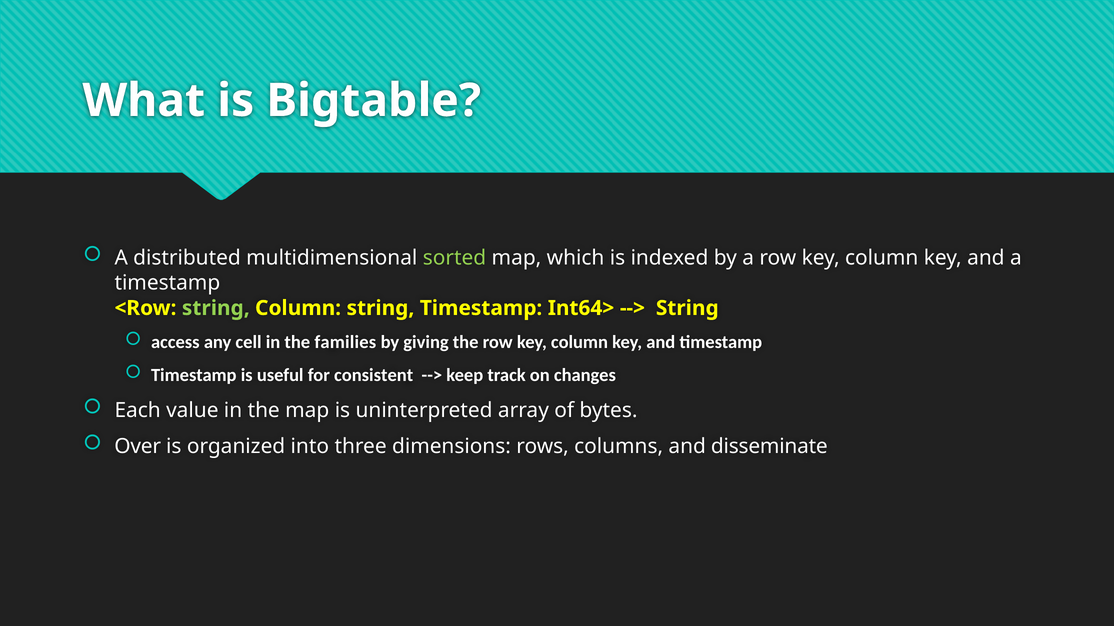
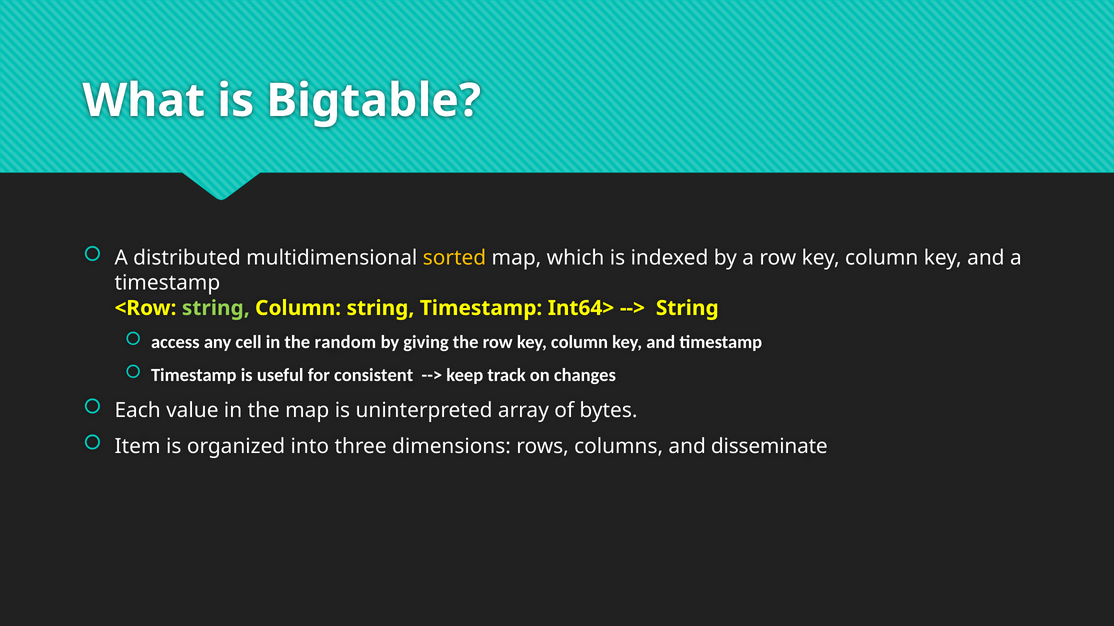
sorted colour: light green -> yellow (455, 258)
families: families -> random (345, 343)
Over: Over -> Item (138, 447)
